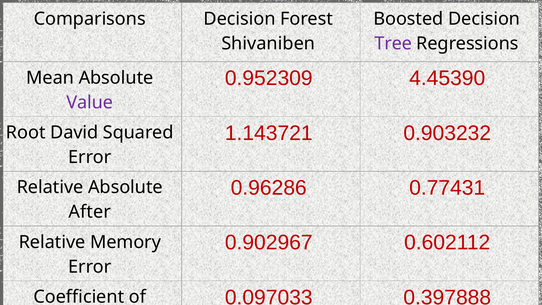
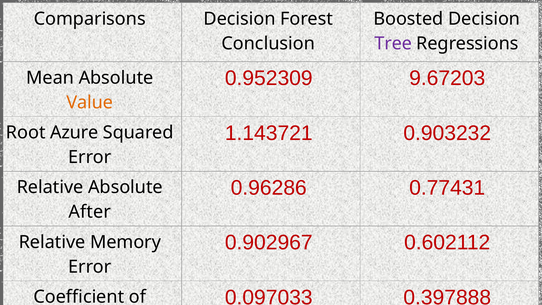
Shivaniben: Shivaniben -> Conclusion (268, 43)
4.45390: 4.45390 -> 9.67203 (447, 78)
Value colour: purple -> orange (90, 102)
David: David -> Azure (74, 133)
